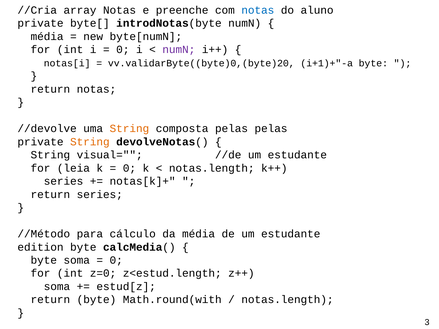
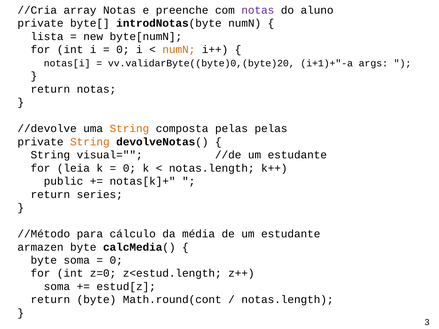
notas colour: blue -> purple (258, 10)
média: média -> lista (47, 37)
numN colour: purple -> orange (179, 50)
i+1)+"-a byte: byte -> args (373, 63)
series: series -> public (64, 181)
edition: edition -> armazen (41, 247)
Math.round(with: Math.round(with -> Math.round(cont (172, 300)
